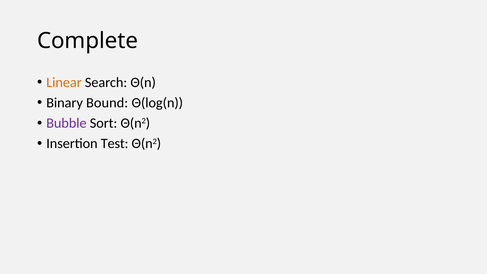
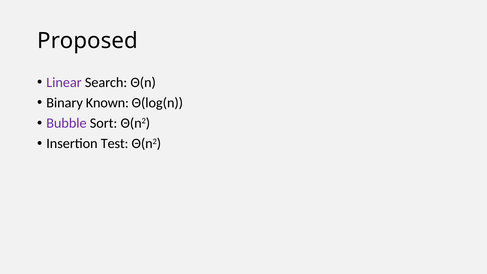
Complete: Complete -> Proposed (88, 41)
Linear colour: orange -> purple (64, 82)
Bound: Bound -> Known (107, 103)
